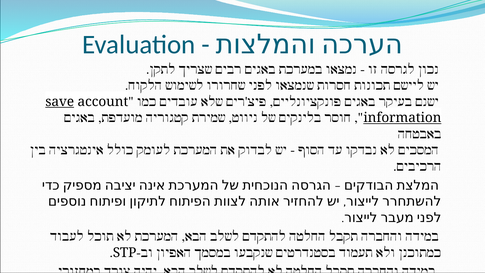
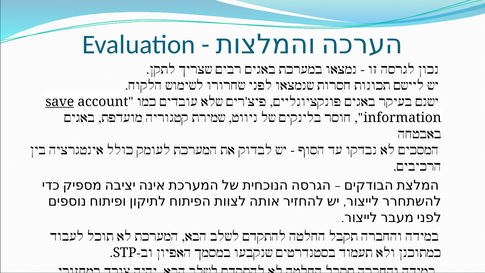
information underline: present -> none (402, 118)
